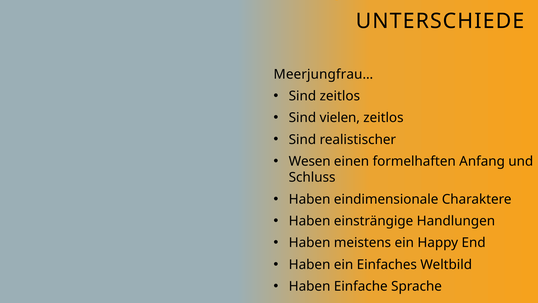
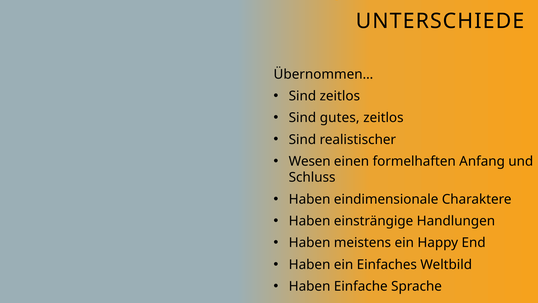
Meerjungfrau…: Meerjungfrau… -> Übernommen… (323, 74)
vielen: vielen -> gutes (340, 118)
